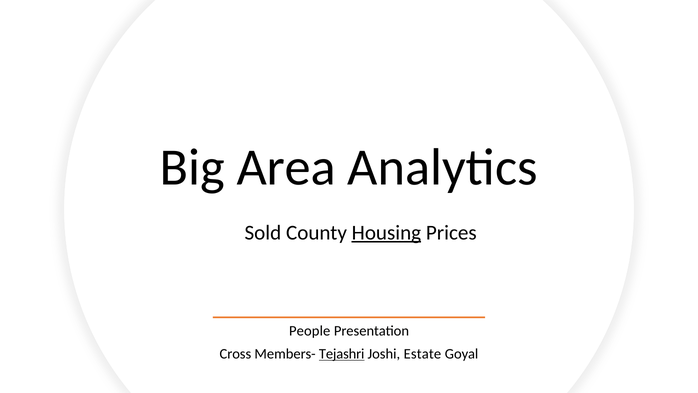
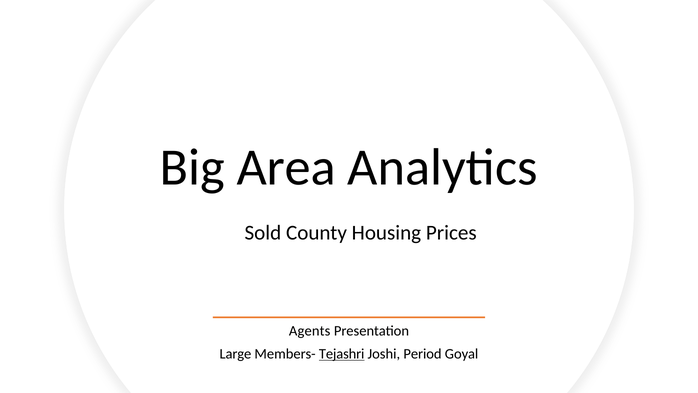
Housing underline: present -> none (386, 233)
People: People -> Agents (310, 331)
Cross: Cross -> Large (235, 354)
Estate: Estate -> Period (423, 354)
